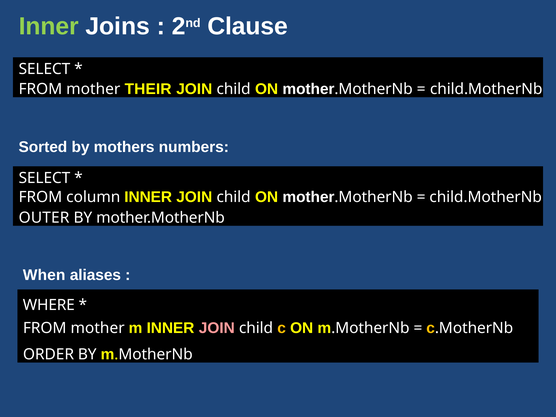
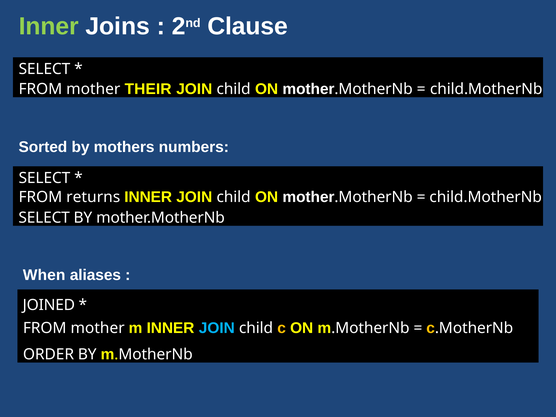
column: column -> returns (93, 197)
OUTER: OUTER -> SELECT (44, 218)
WHERE: WHERE -> JOINED (49, 305)
JOIN colour: pink -> light blue (217, 328)
